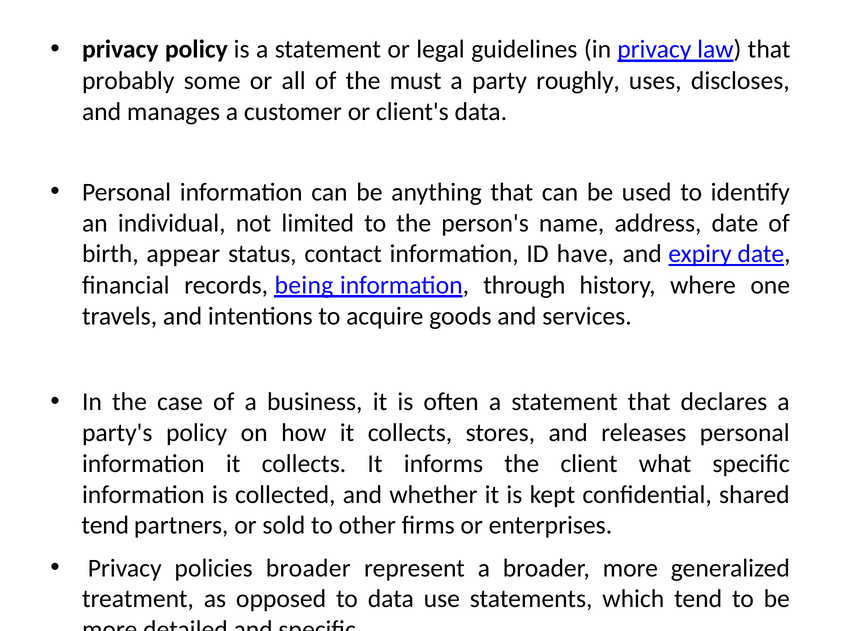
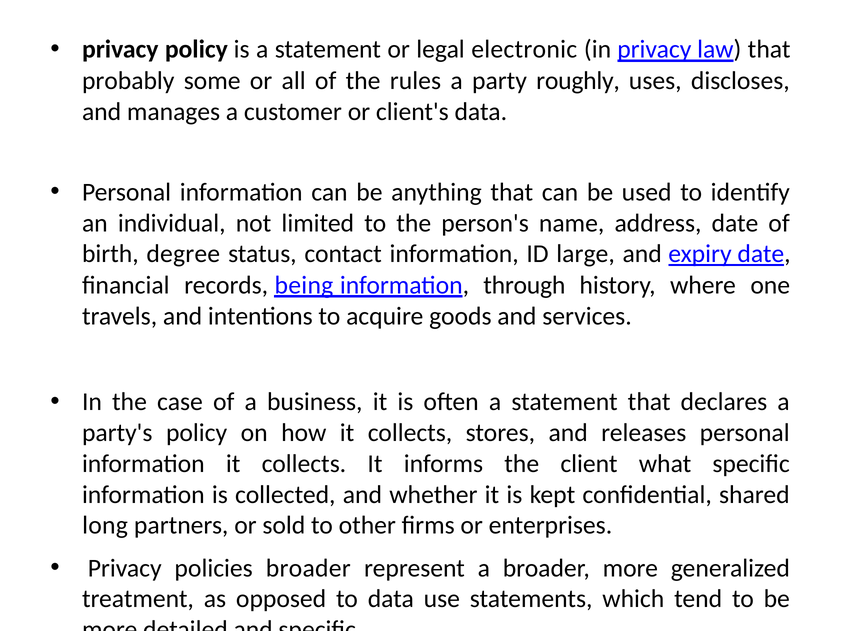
guidelines: guidelines -> electronic (524, 49)
must: must -> rules (415, 81)
appear: appear -> degree (183, 254)
have: have -> large (586, 254)
tend: tend -> long (105, 525)
